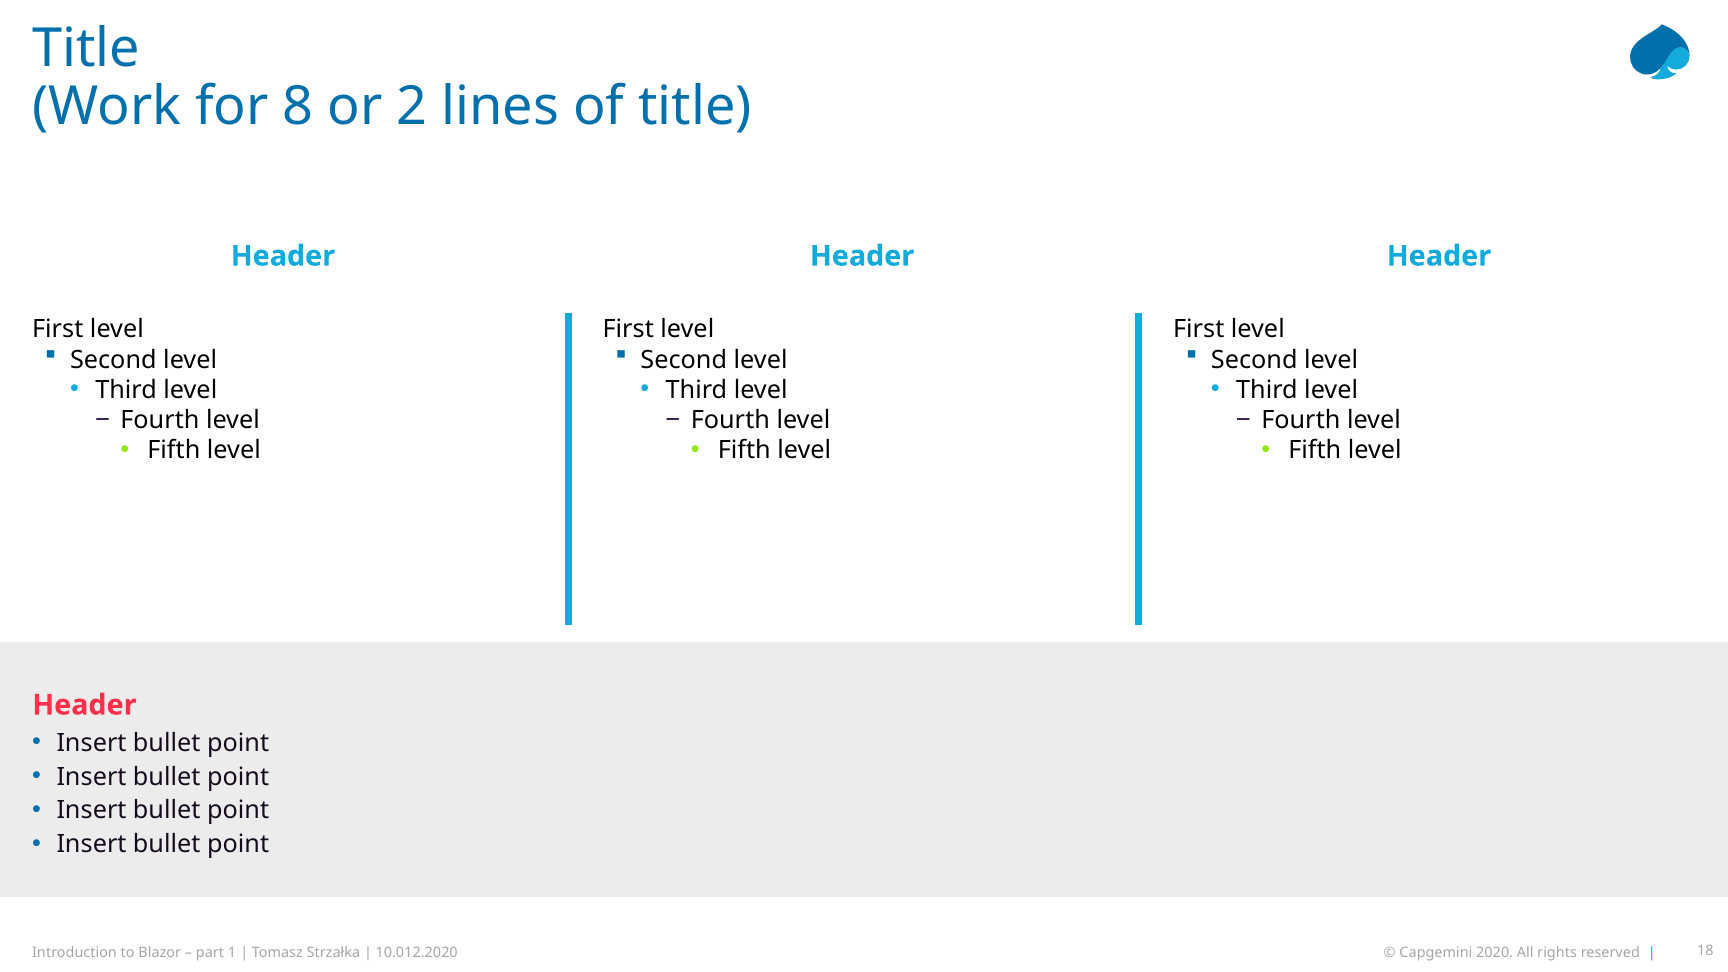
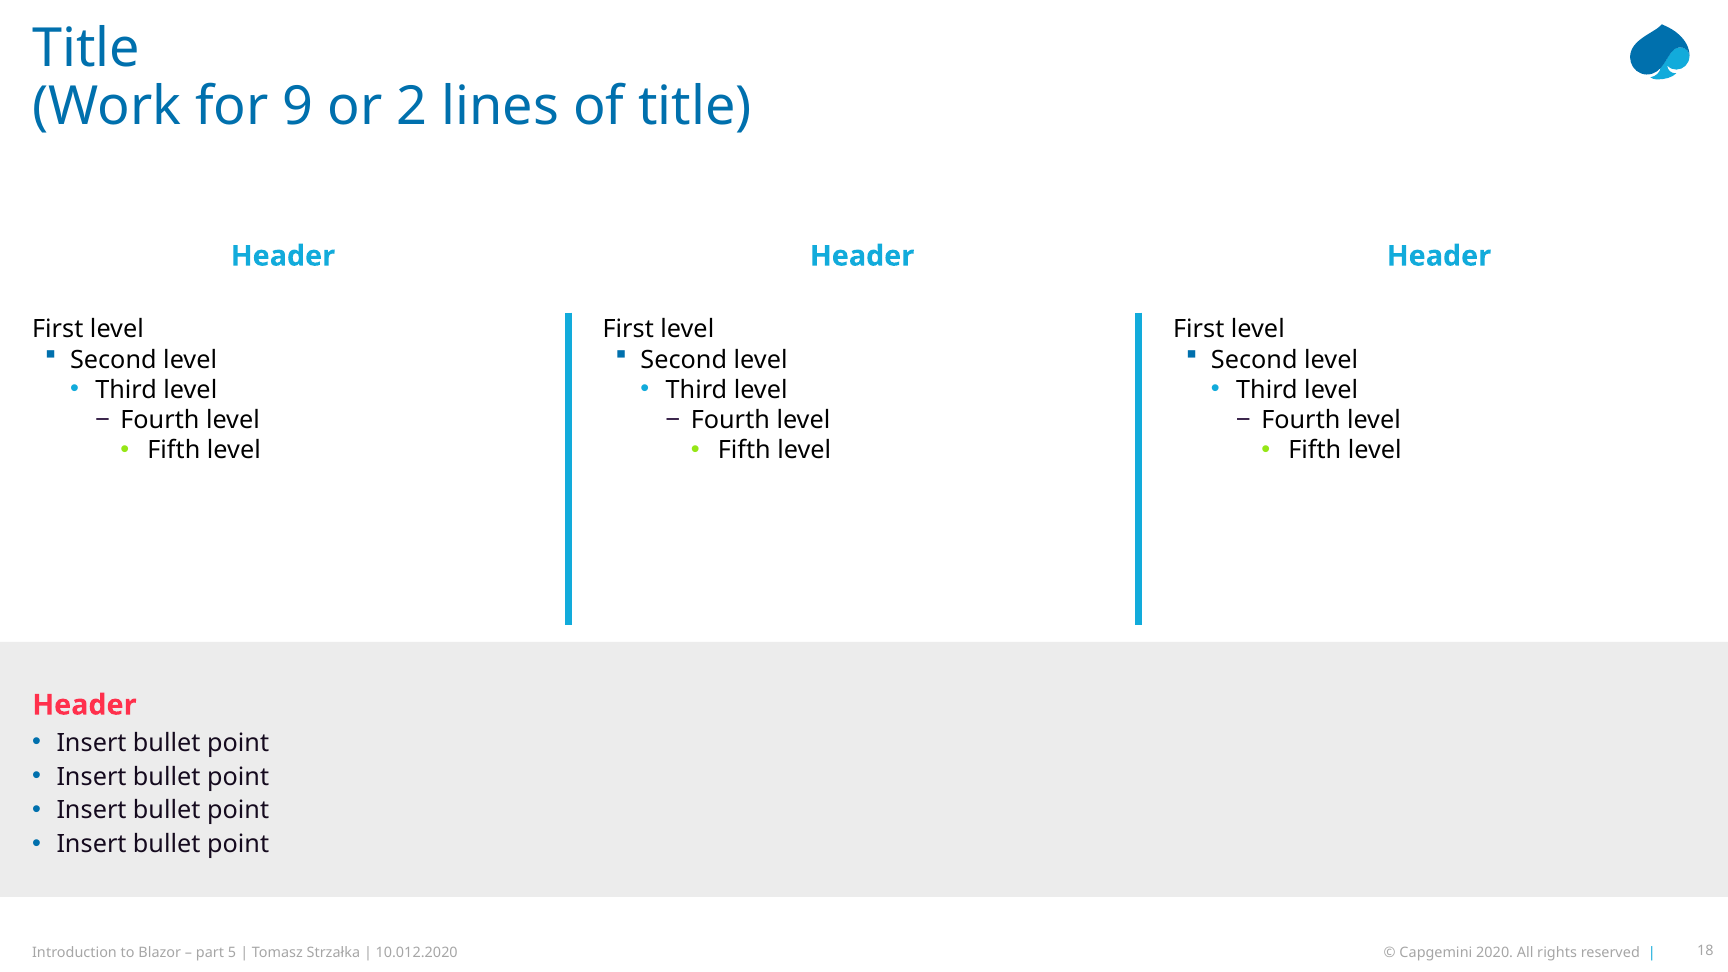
8: 8 -> 9 (298, 107)
1: 1 -> 5 (232, 952)
